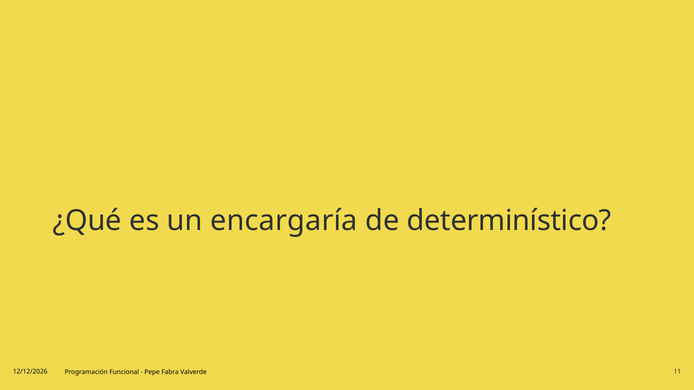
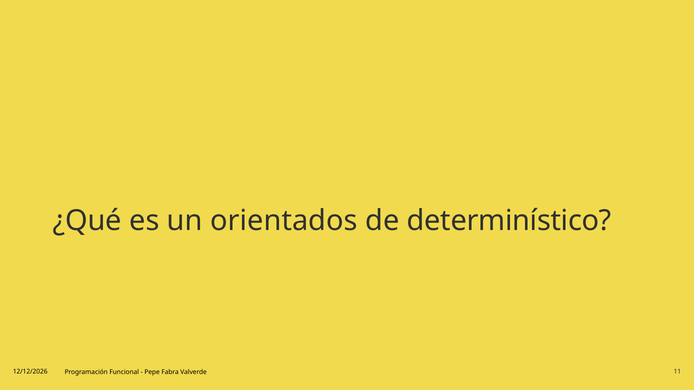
encargaría: encargaría -> orientados (284, 221)
